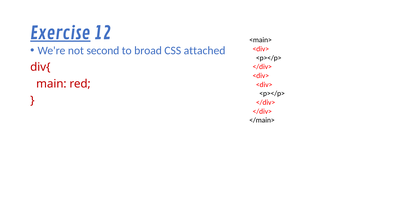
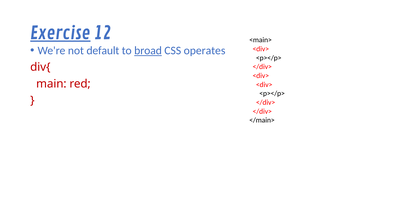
second: second -> default (103, 51)
broad underline: none -> present (148, 51)
attached: attached -> operates (205, 51)
